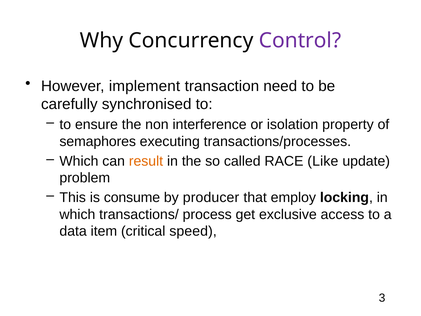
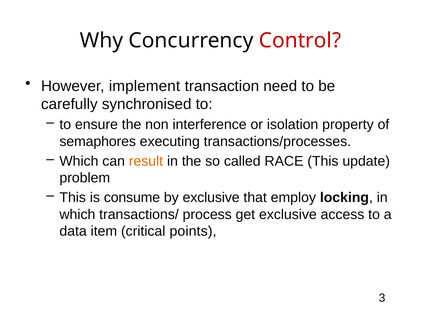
Control colour: purple -> red (300, 40)
RACE Like: Like -> This (323, 161)
by producer: producer -> exclusive (211, 197)
speed: speed -> points (193, 231)
